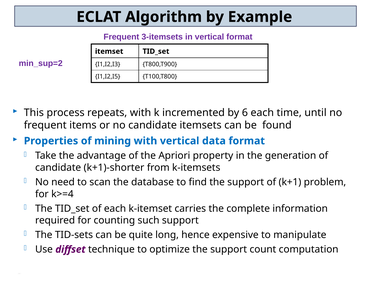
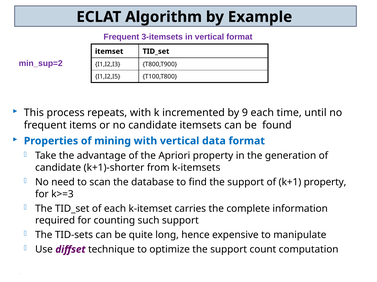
6: 6 -> 9 (245, 113)
k+1 problem: problem -> property (325, 183)
k>=4: k>=4 -> k>=3 (62, 195)
